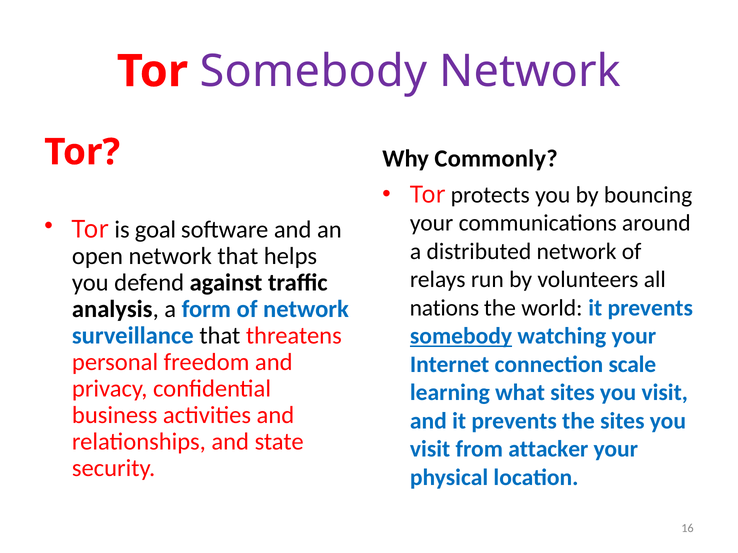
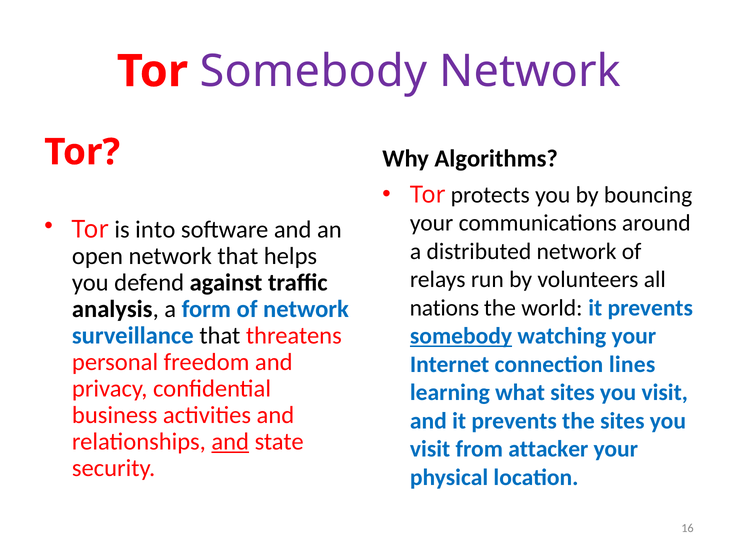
Commonly: Commonly -> Algorithms (496, 159)
goal: goal -> into (155, 230)
scale: scale -> lines (632, 365)
and underline: none -> present (230, 442)
